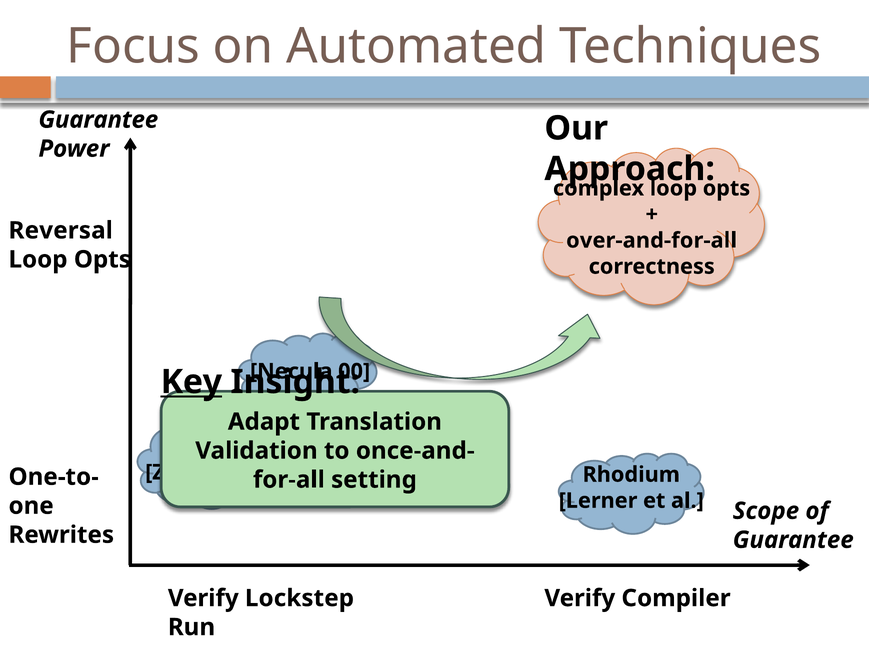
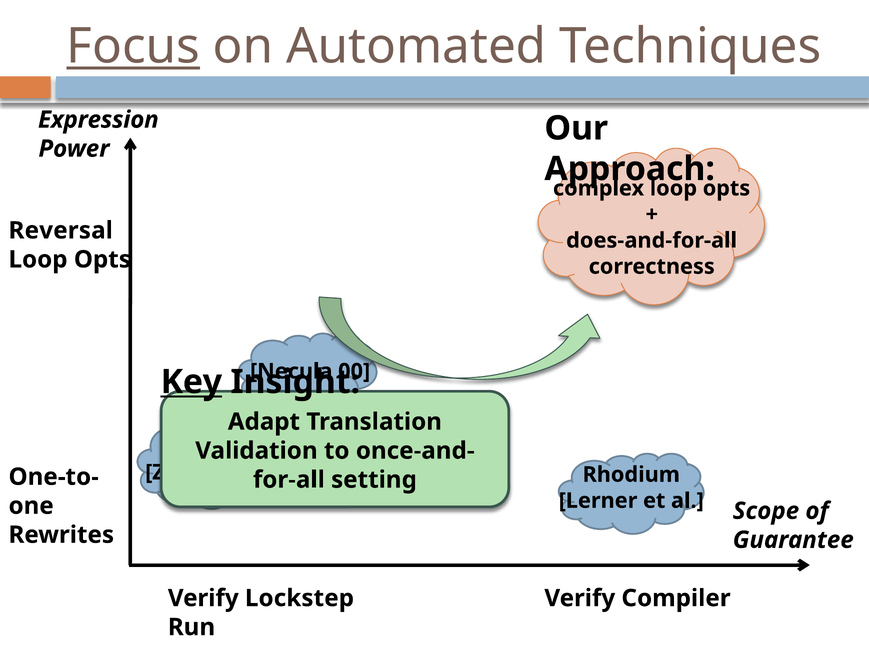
Focus underline: none -> present (133, 47)
Guarantee: Guarantee -> Expression (98, 120)
over-and-for-all: over-and-for-all -> does-and-for-all (652, 240)
